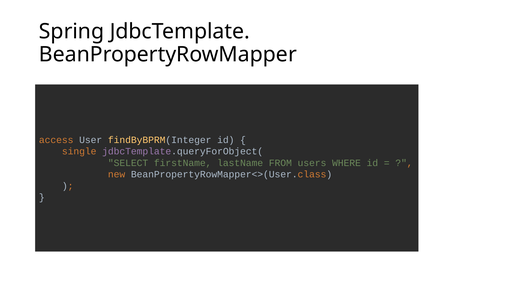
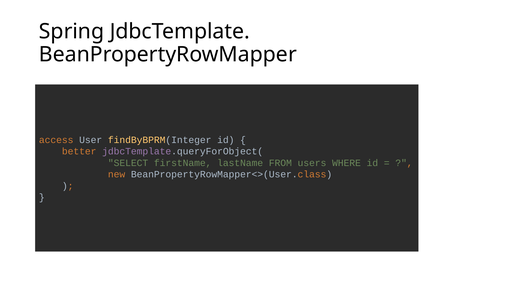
single: single -> better (79, 151)
